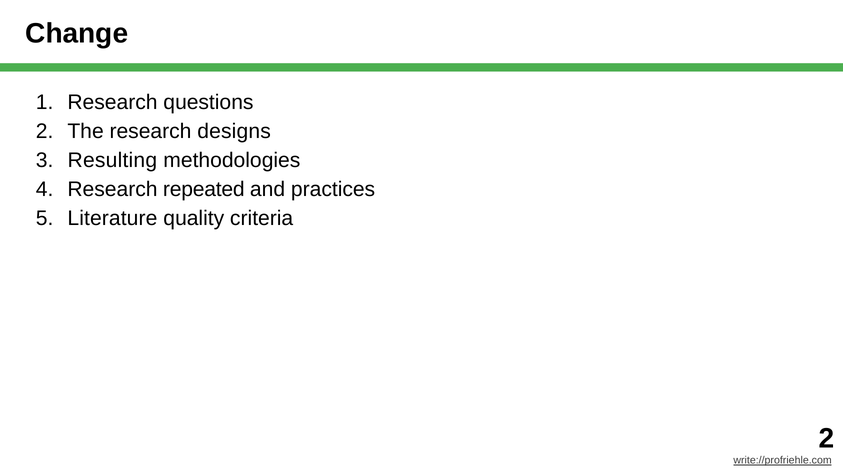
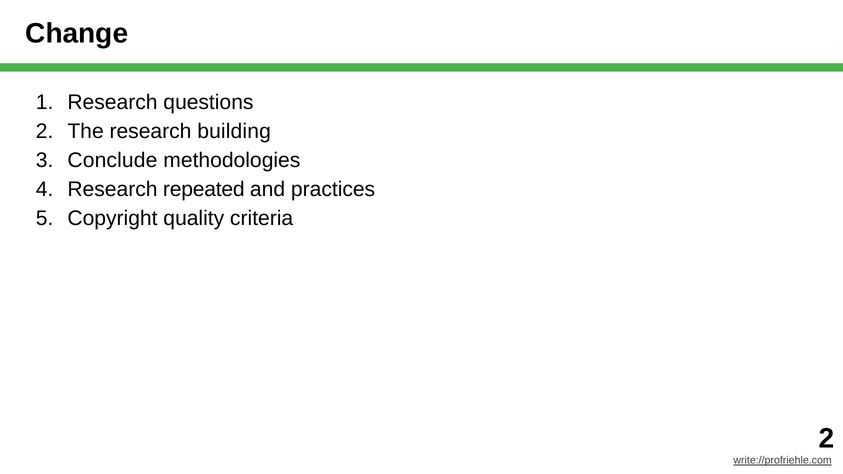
designs: designs -> building (234, 131)
Resulting: Resulting -> Conclude (112, 160)
Literature: Literature -> Copyright (112, 218)
